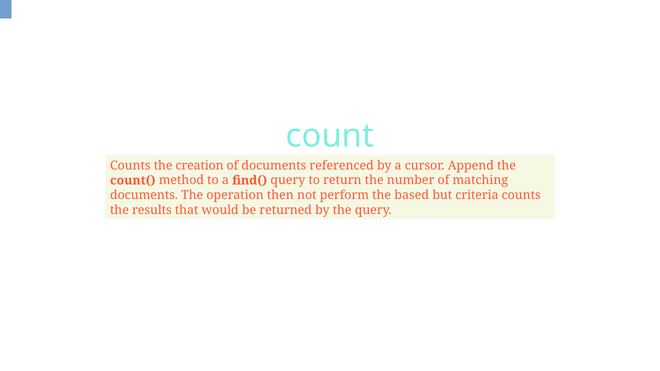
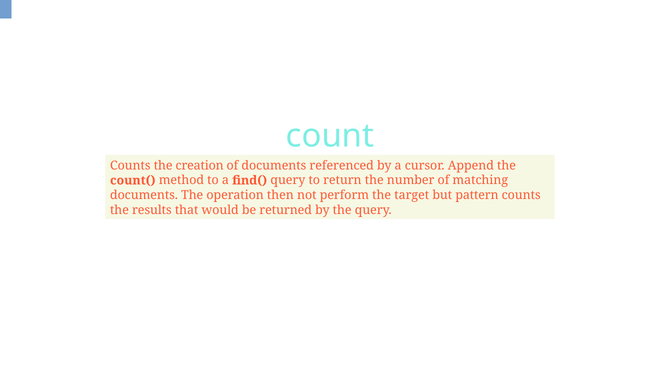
based: based -> target (412, 195)
criteria: criteria -> pattern (477, 195)
